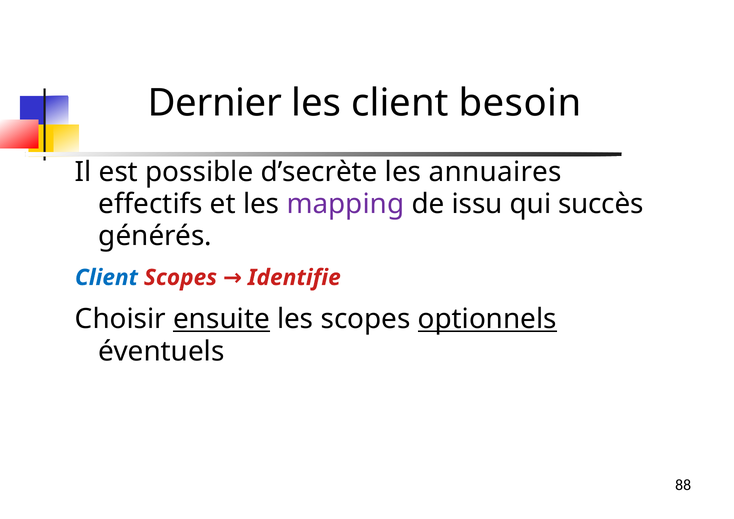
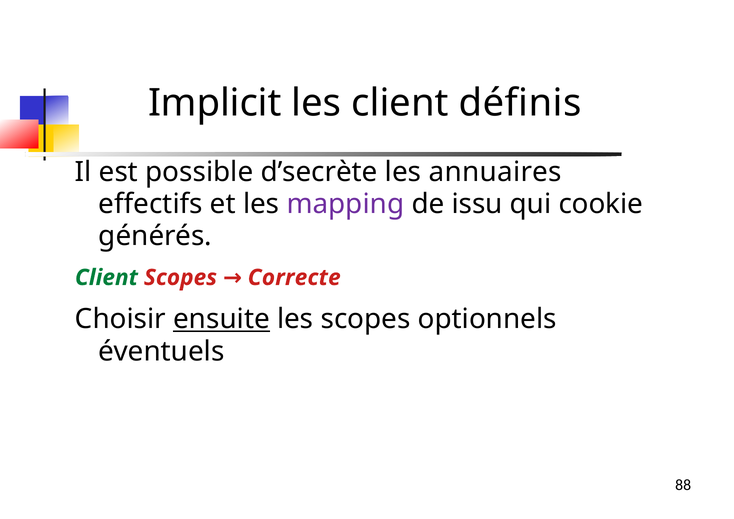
Dernier: Dernier -> Implicit (215, 103)
besoin: besoin -> définis (520, 103)
succès: succès -> cookie (601, 204)
Client colour: blue -> green (106, 278)
Identifie: Identifie -> Correcte (294, 278)
optionnels underline: present -> none (487, 319)
